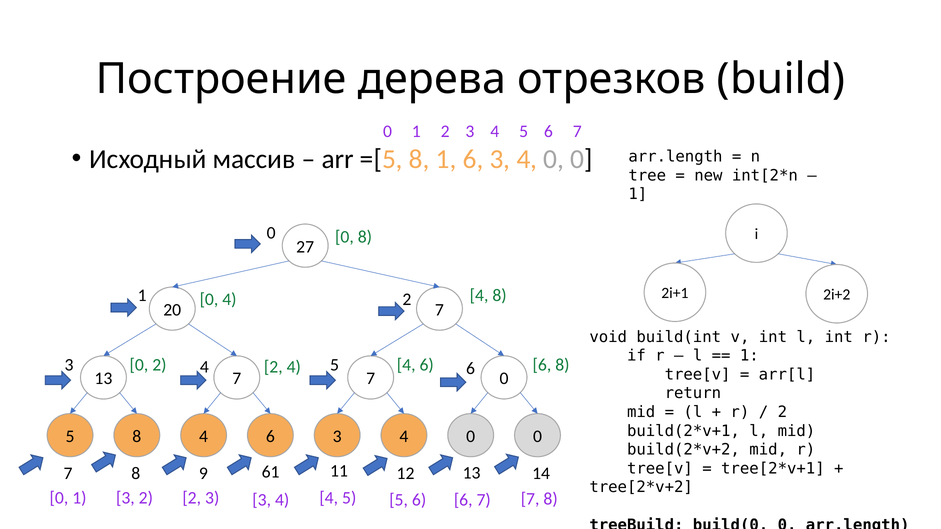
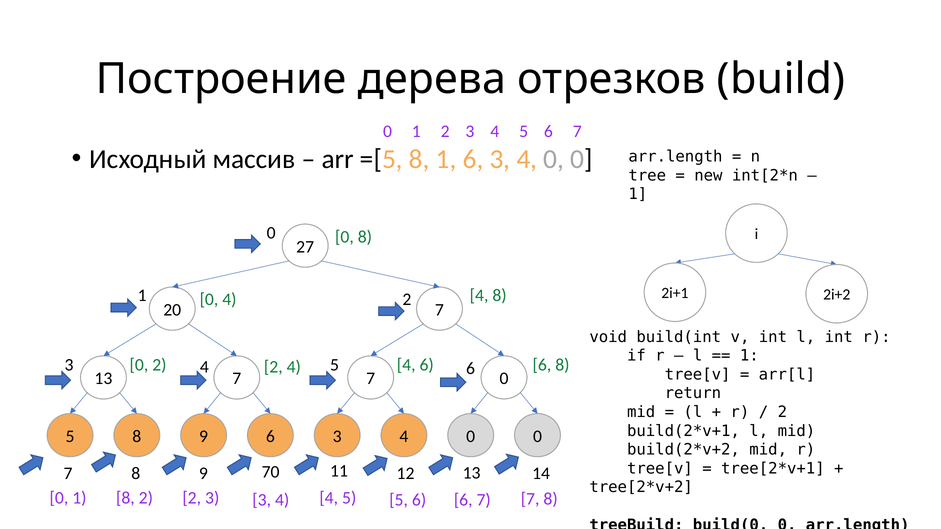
5 8 4: 4 -> 9 (204, 437)
61: 61 -> 70 (271, 472)
3: 3 -> 8 (125, 498)
